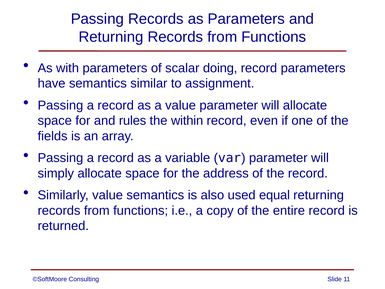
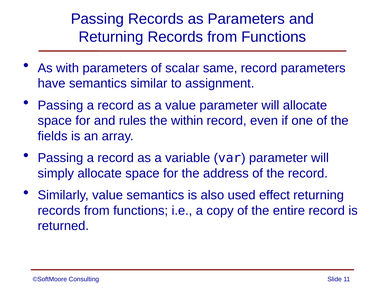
doing: doing -> same (220, 68)
equal: equal -> effect (275, 195)
